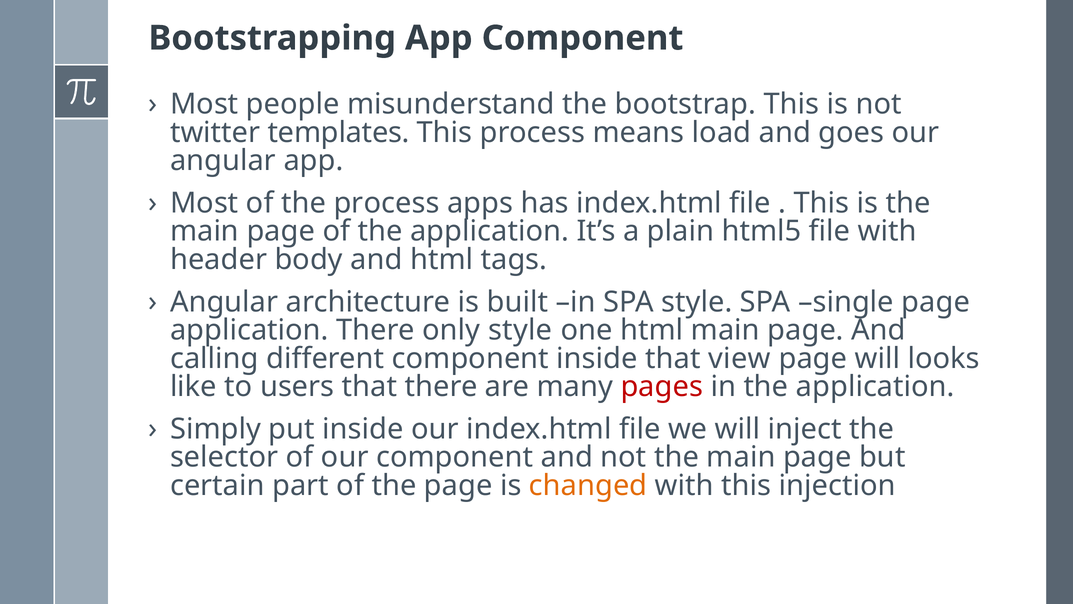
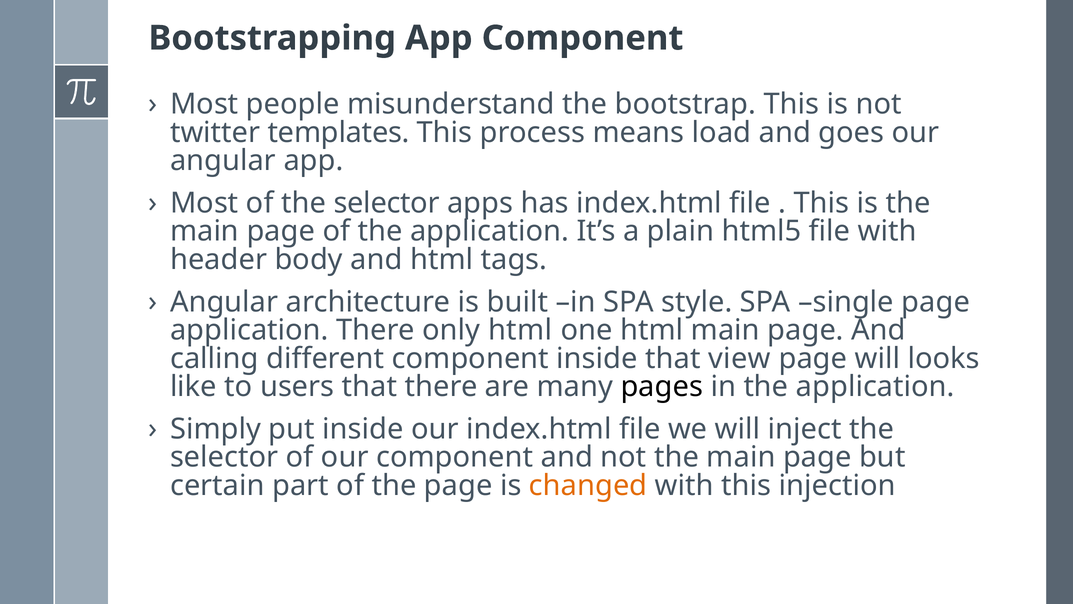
of the process: process -> selector (387, 203)
only style: style -> html (520, 330)
pages colour: red -> black (662, 387)
